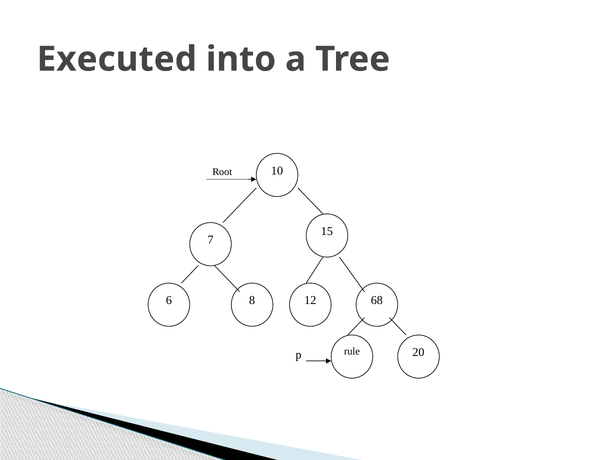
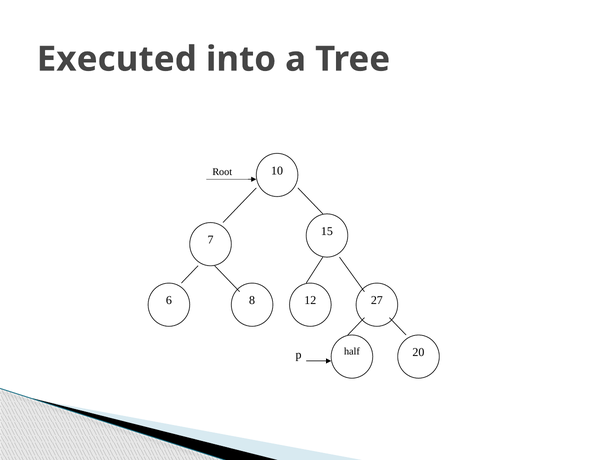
68: 68 -> 27 (377, 300)
rule: rule -> half (352, 351)
